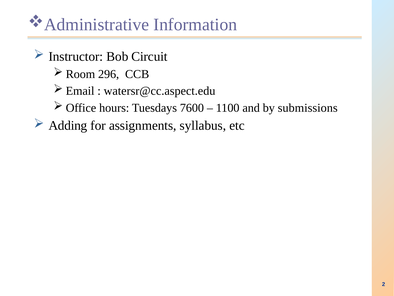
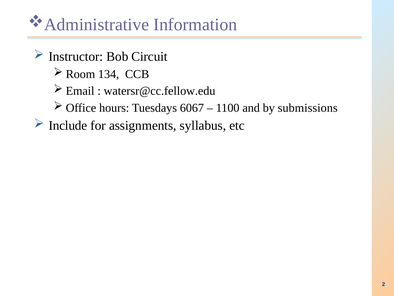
296: 296 -> 134 (109, 74)
watersr@cc.aspect.edu: watersr@cc.aspect.edu -> watersr@cc.fellow.edu (160, 91)
7600: 7600 -> 6067 (192, 108)
Adding: Adding -> Include (68, 125)
